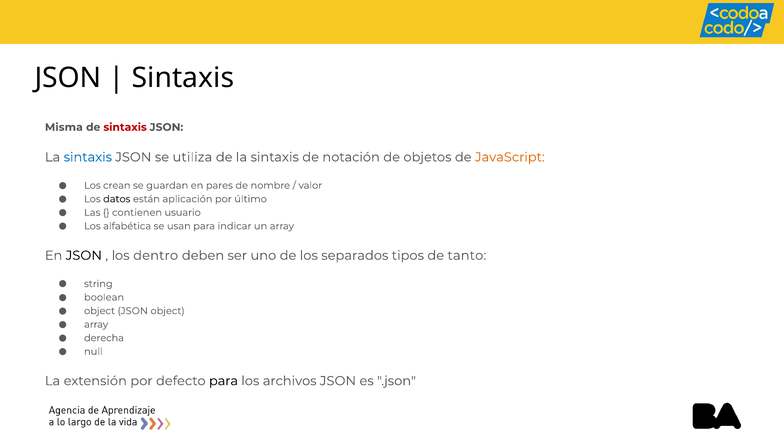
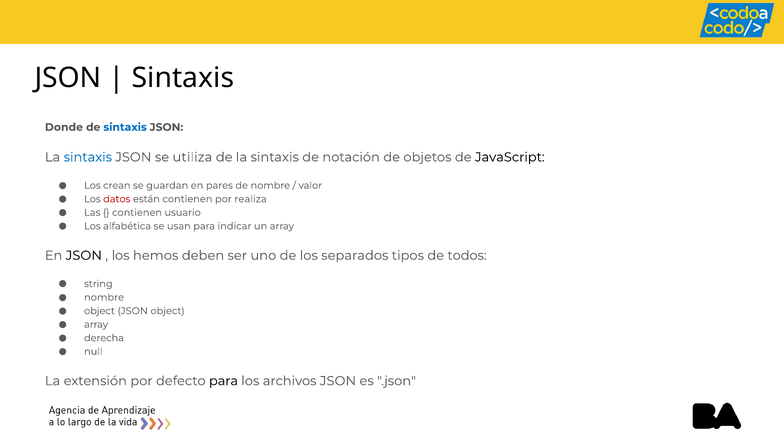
Misma: Misma -> Donde (64, 127)
sintaxis colour: red -> blue (125, 127)
JavaScript colour: orange -> black (510, 157)
datos colour: black -> red (117, 199)
están aplicación: aplicación -> contienen (187, 199)
último: último -> realiza (251, 199)
dentro: dentro -> hemos (156, 255)
tanto: tanto -> todos (467, 255)
boolean: boolean -> nombre (104, 297)
